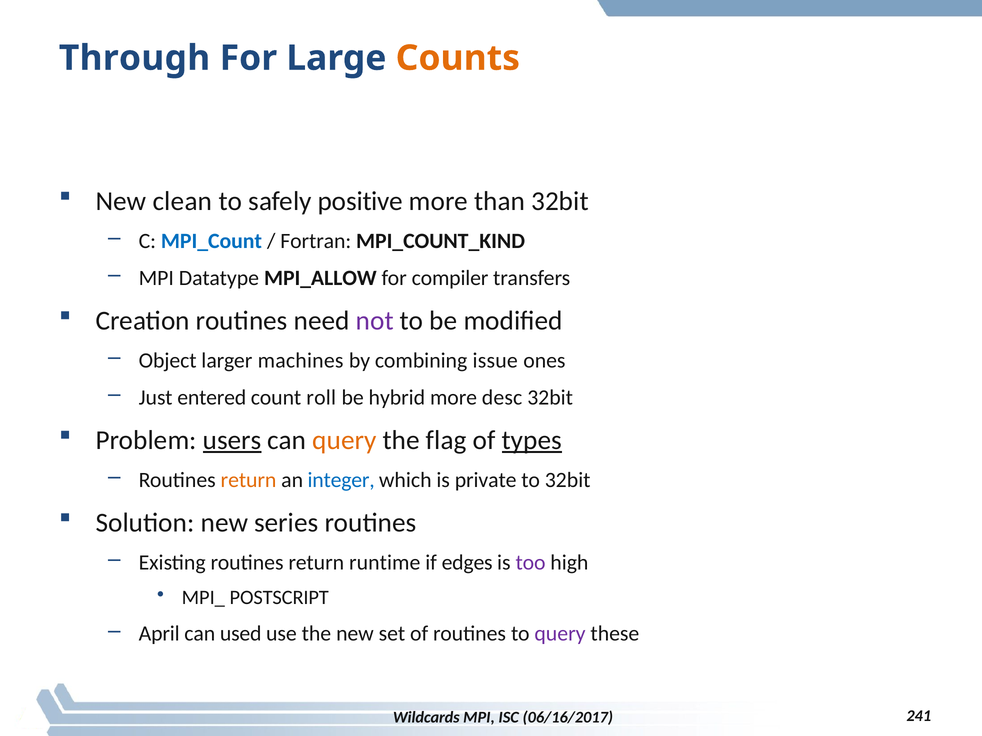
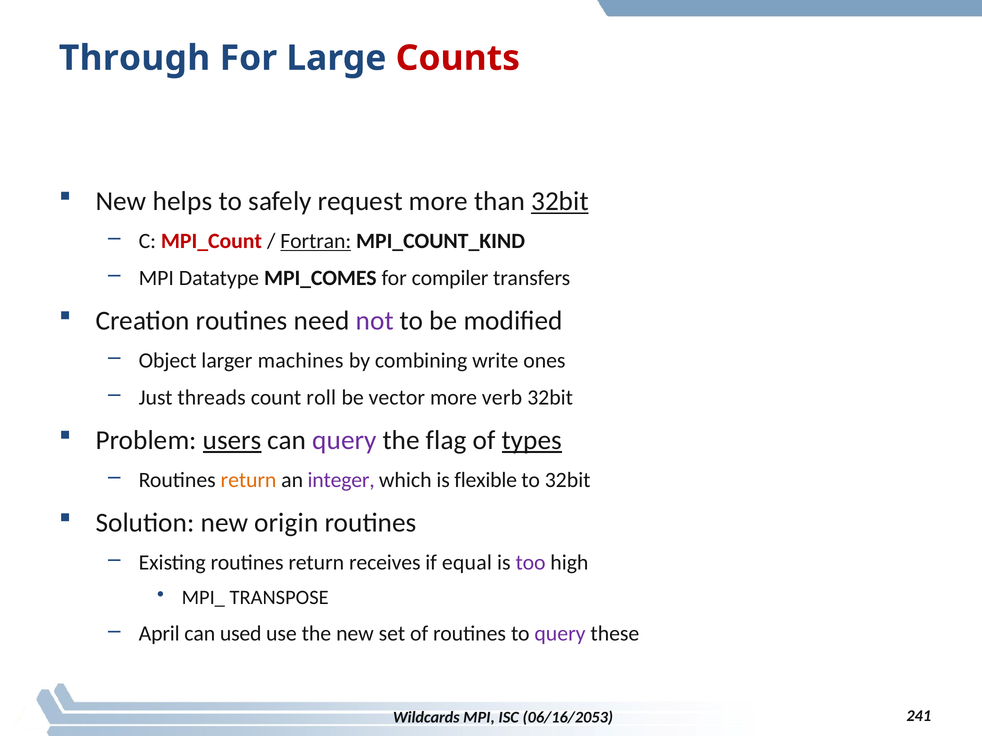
Counts colour: orange -> red (458, 58)
clean: clean -> helps (182, 202)
positive: positive -> request (360, 202)
32bit underline: none -> present (560, 202)
MPI_Count colour: blue -> red (212, 241)
Fortran underline: none -> present (316, 241)
MPI_ALLOW: MPI_ALLOW -> MPI_COMES (320, 278)
issue: issue -> write (495, 361)
entered: entered -> threads (212, 398)
hybrid: hybrid -> vector (397, 398)
desc: desc -> verb (502, 398)
query colour: orange -> purple (344, 441)
integer colour: blue -> purple (341, 480)
private: private -> flexible (486, 480)
series: series -> origin (286, 523)
runtime: runtime -> receives (385, 563)
edges: edges -> equal (467, 563)
POSTSCRIPT: POSTSCRIPT -> TRANSPOSE (279, 598)
06/16/2017: 06/16/2017 -> 06/16/2053 (568, 718)
